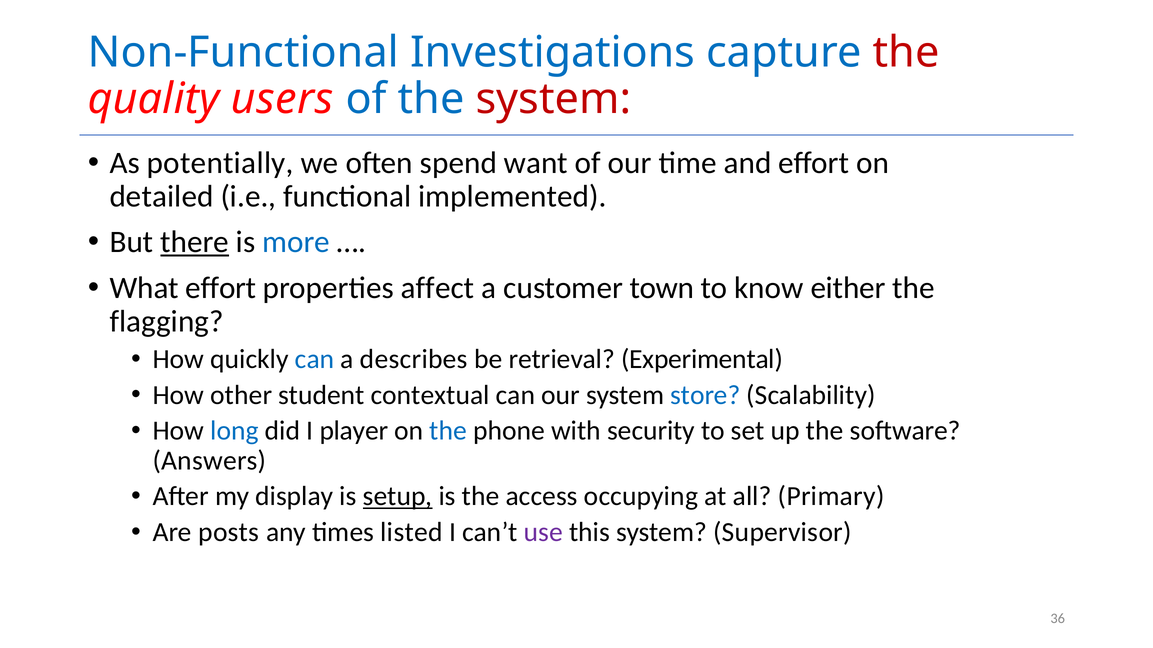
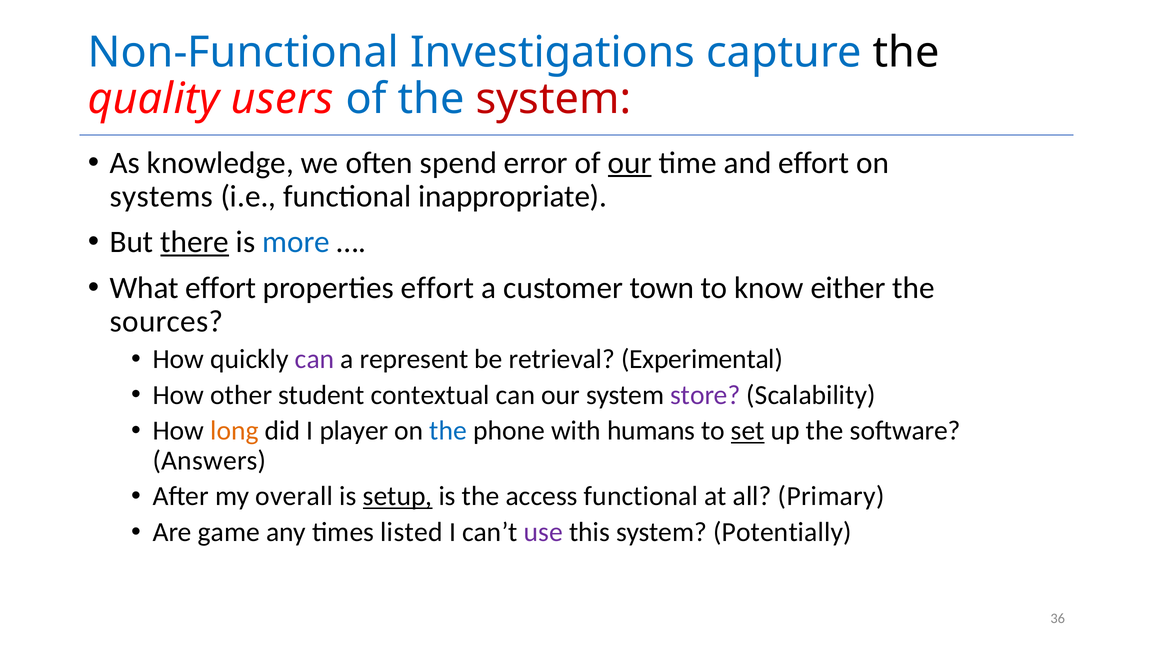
the colour: red -> black (906, 52)
potentially: potentially -> knowledge (220, 163)
want: want -> error (536, 163)
our underline: none -> present (630, 163)
detailed: detailed -> systems (161, 197)
implemented: implemented -> inappropriate (513, 197)
properties affect: affect -> effort (437, 288)
flagging: flagging -> sources (166, 322)
can colour: blue -> purple (315, 359)
describes: describes -> represent (414, 359)
store colour: blue -> purple (705, 395)
long colour: blue -> orange (235, 431)
security: security -> humans (651, 431)
set underline: none -> present (748, 431)
display: display -> overall (294, 497)
access occupying: occupying -> functional (641, 497)
posts: posts -> game (229, 533)
Supervisor: Supervisor -> Potentially (782, 533)
